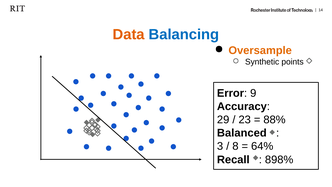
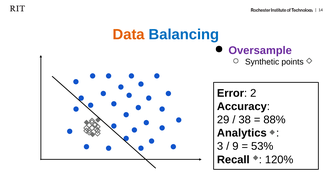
Oversample colour: orange -> purple (260, 50)
9: 9 -> 2 (253, 93)
23: 23 -> 38 (245, 120)
Balanced: Balanced -> Analytics (242, 133)
8: 8 -> 9 (235, 146)
64%: 64% -> 53% (262, 146)
898%: 898% -> 120% (279, 159)
